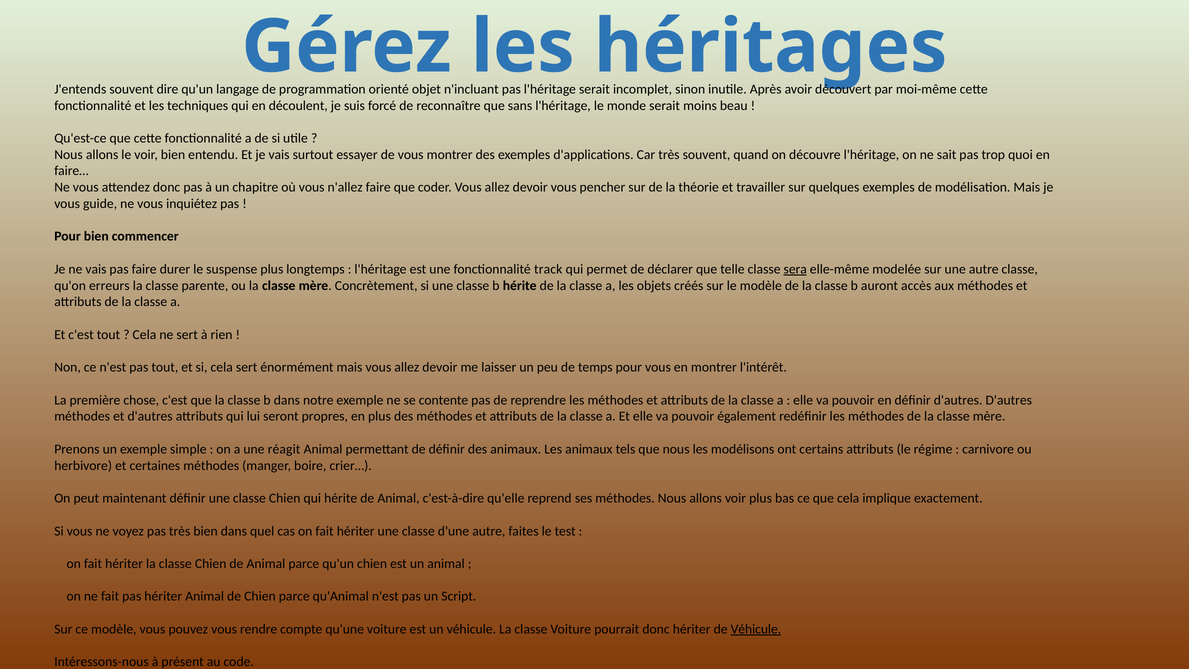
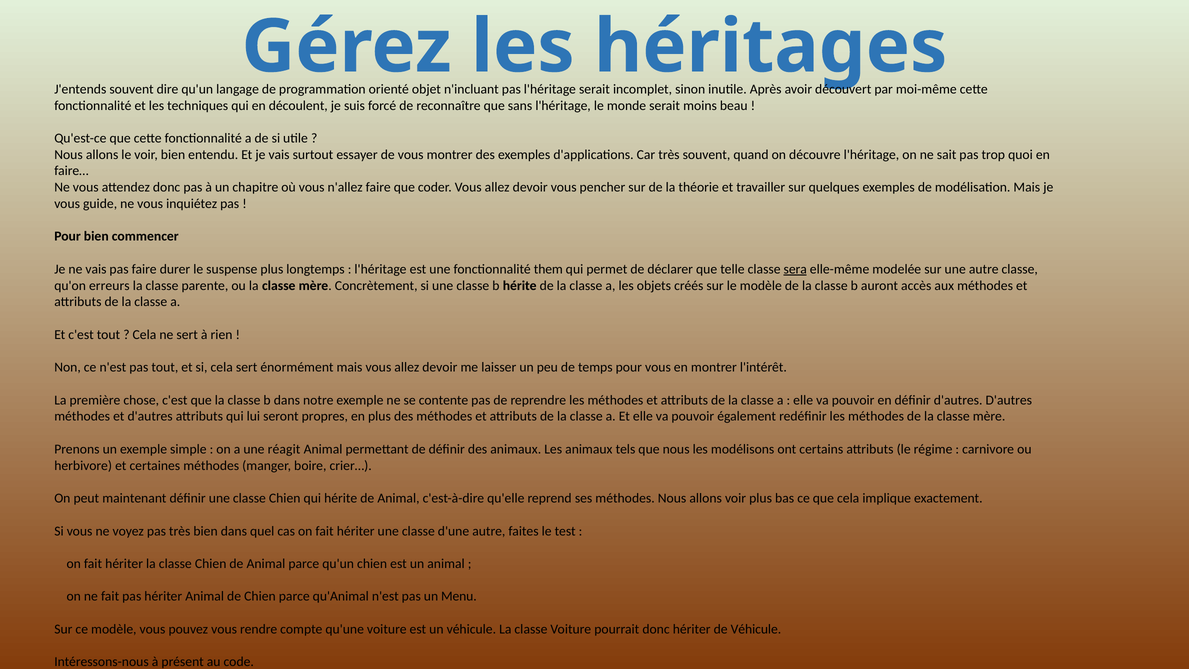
track: track -> them (548, 269)
Script: Script -> Menu (459, 596)
Véhicule underline: present -> none (756, 629)
